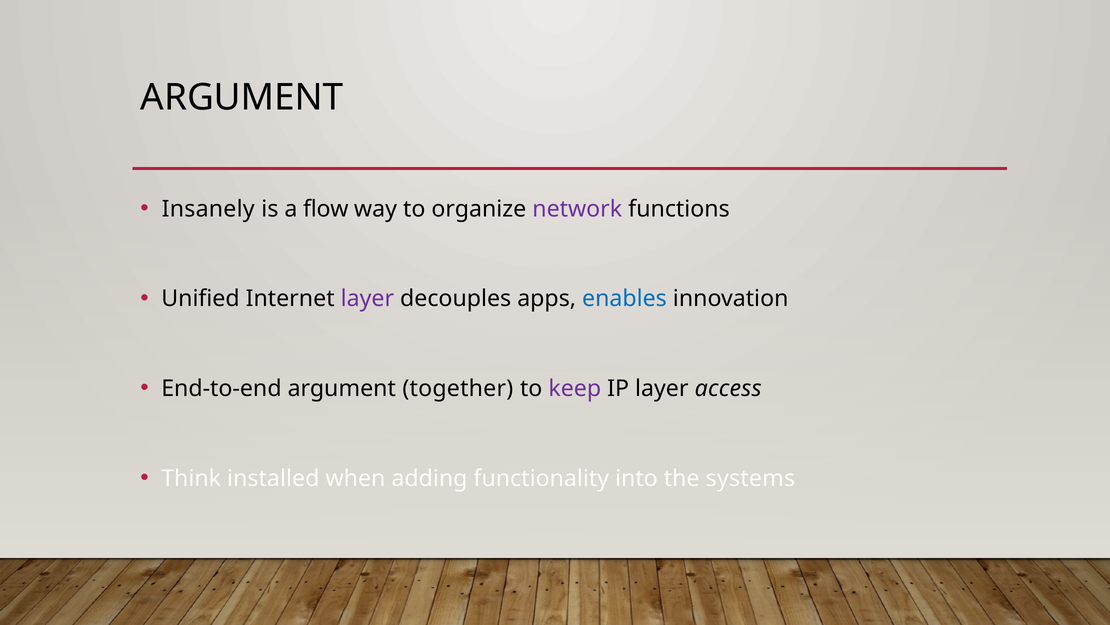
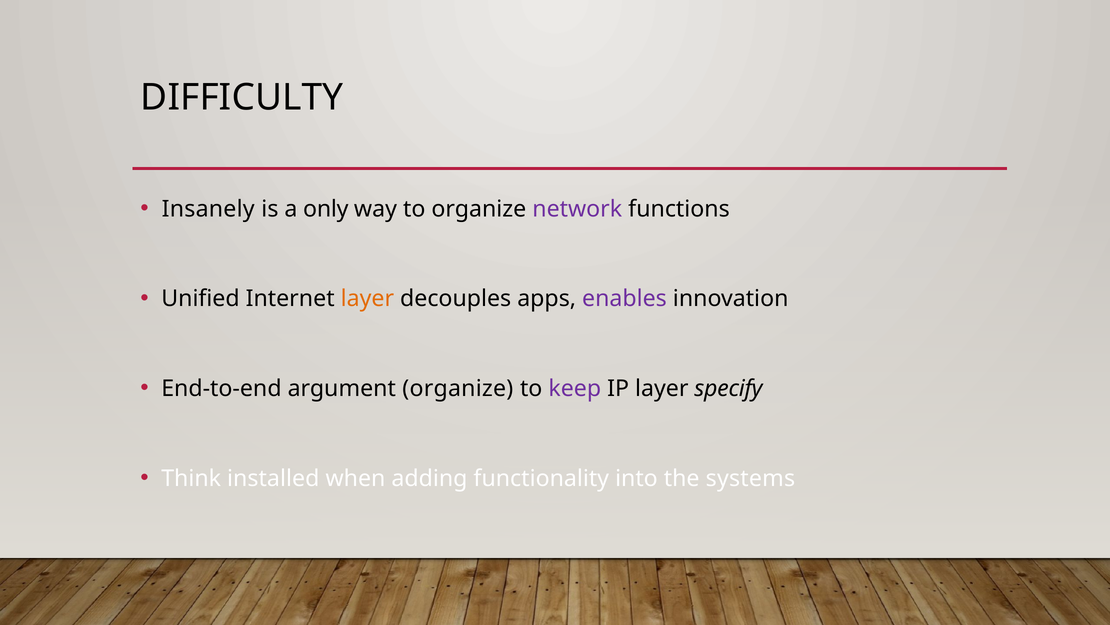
ARGUMENT: ARGUMENT -> DIFFICULTY (242, 97)
flow: flow -> only (326, 209)
layer colour: purple -> orange (367, 298)
enables colour: blue -> purple (624, 298)
argument together: together -> organize (458, 388)
access: access -> specify (728, 388)
